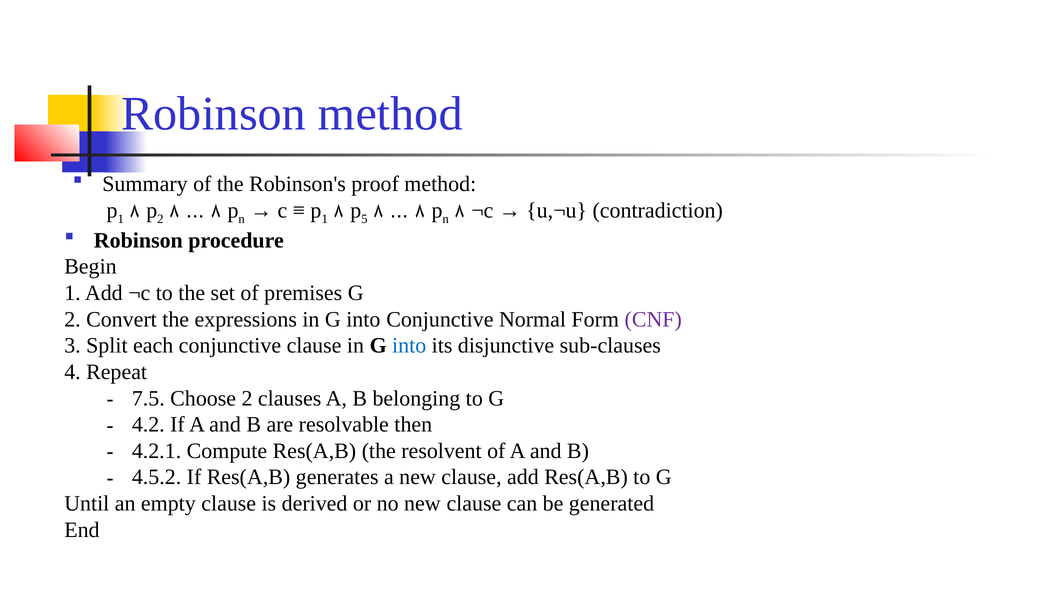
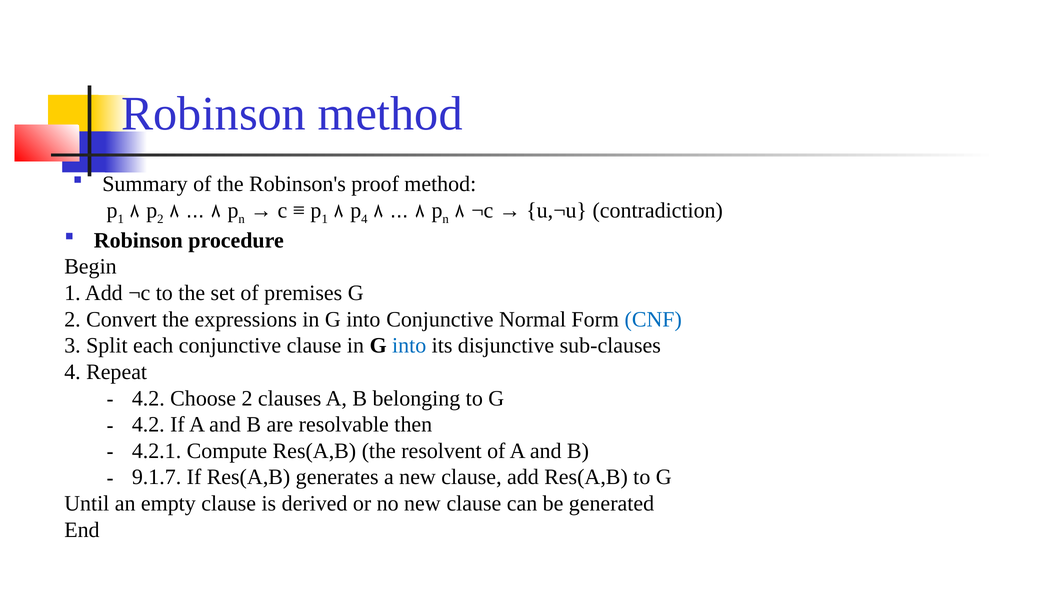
5: 5 -> 4 (364, 219)
CNF colour: purple -> blue (653, 319)
7.5: 7.5 -> 4.2 (148, 398)
4.5.2: 4.5.2 -> 9.1.7 (157, 477)
